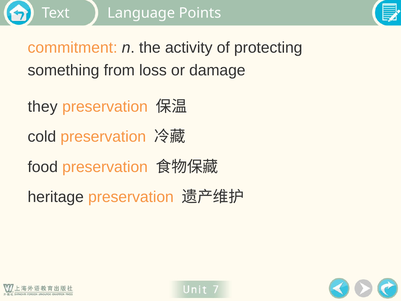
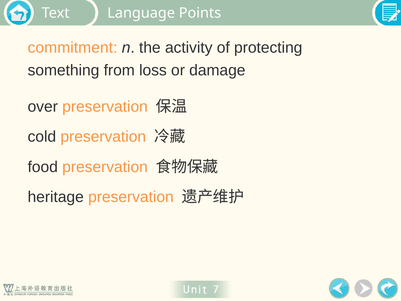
they: they -> over (43, 107)
